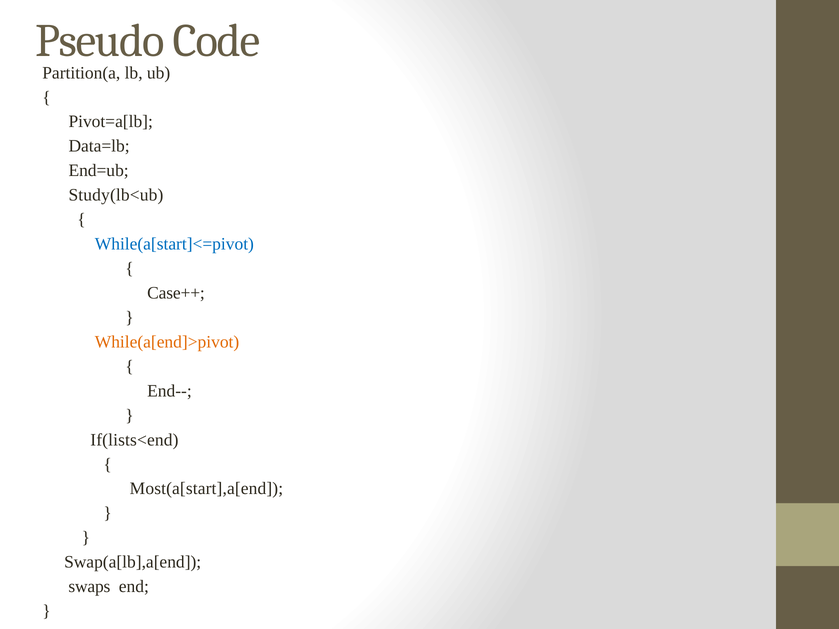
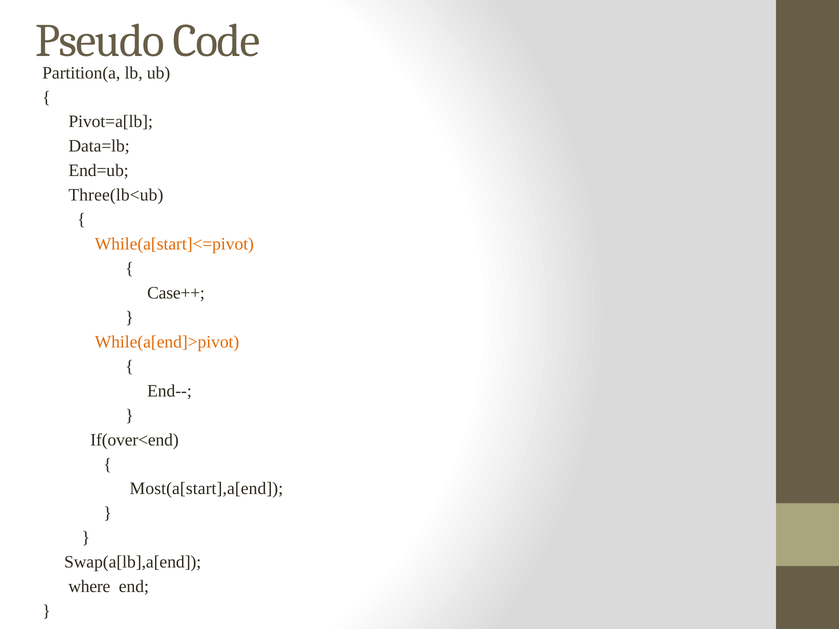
Study(lb<ub: Study(lb<ub -> Three(lb<ub (116, 195)
While(a[start]<=pivot colour: blue -> orange (174, 244)
If(lists<end: If(lists<end -> If(over<end (135, 440)
swaps: swaps -> where (89, 587)
